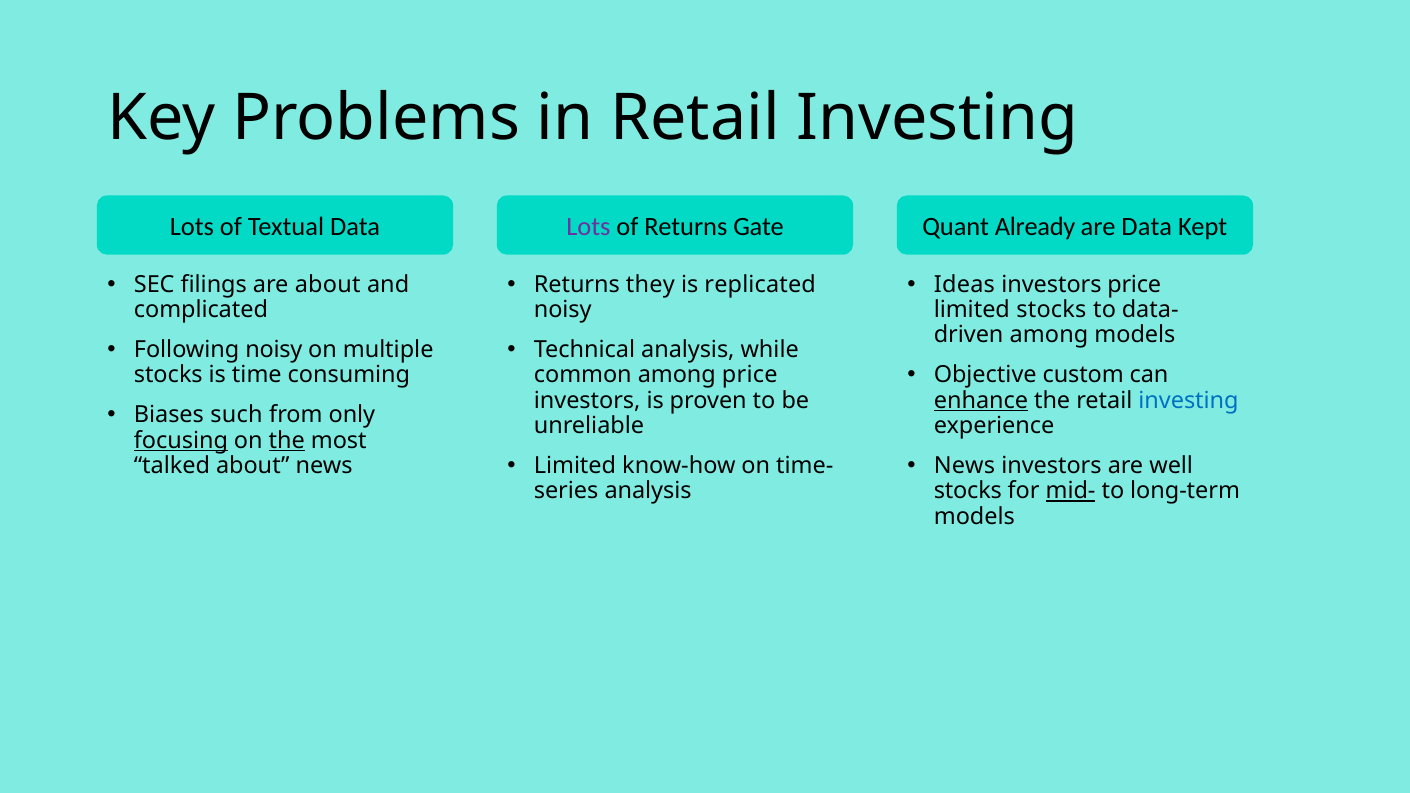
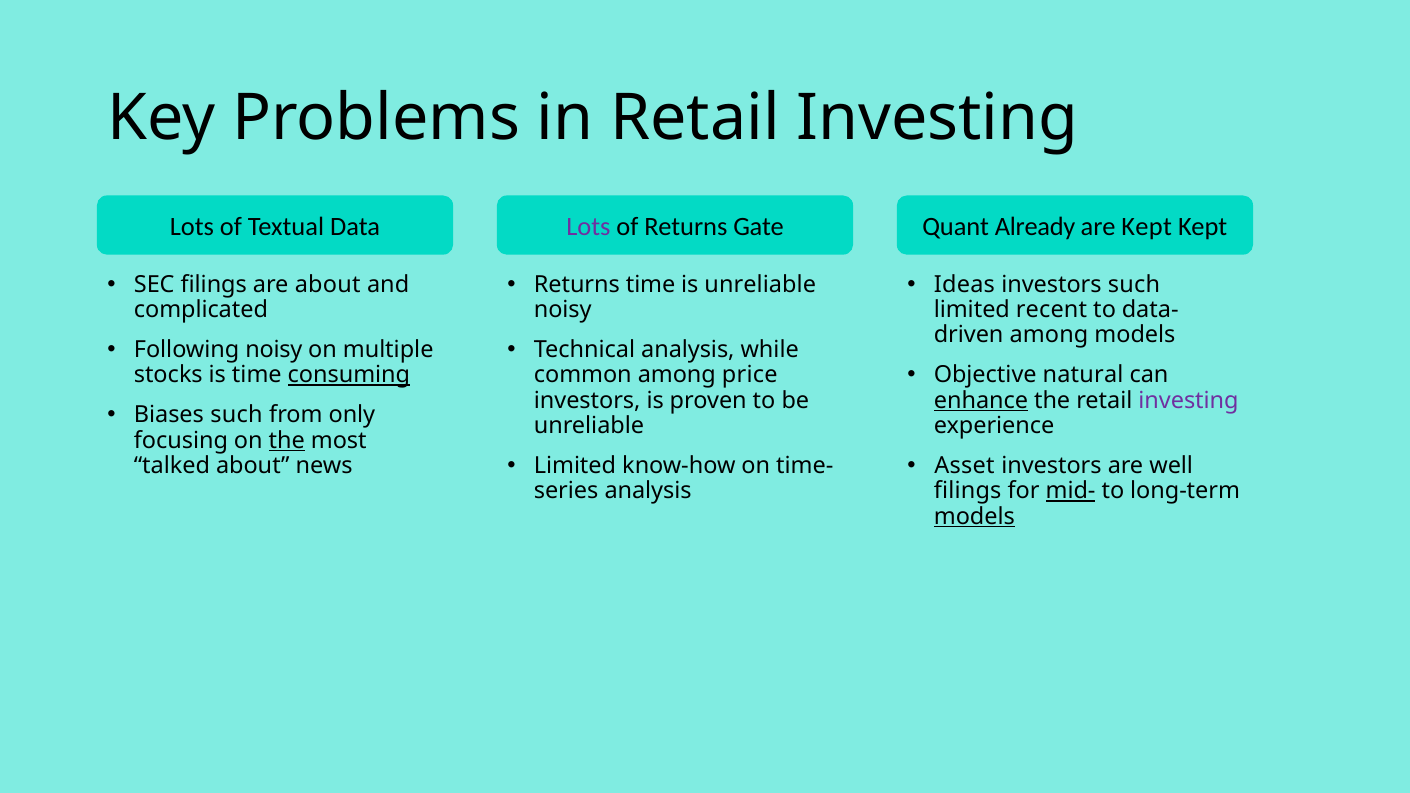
are Data: Data -> Kept (1147, 227)
Returns they: they -> time (651, 284)
is replicated: replicated -> unreliable (760, 284)
investors price: price -> such (1134, 284)
limited stocks: stocks -> recent (1051, 310)
custom: custom -> natural (1083, 375)
consuming underline: none -> present (349, 375)
investing colour: blue -> purple (1189, 400)
focusing underline: present -> none (181, 440)
News: News -> Asset (964, 466)
stocks: stocks -> filings (968, 491)
models underline: none -> present (974, 516)
